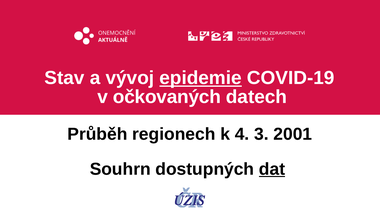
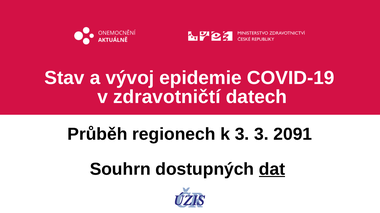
epidemie underline: present -> none (201, 78)
očkovaných: očkovaných -> zdravotničtí (167, 97)
k 4: 4 -> 3 (242, 135)
2001: 2001 -> 2091 (293, 135)
